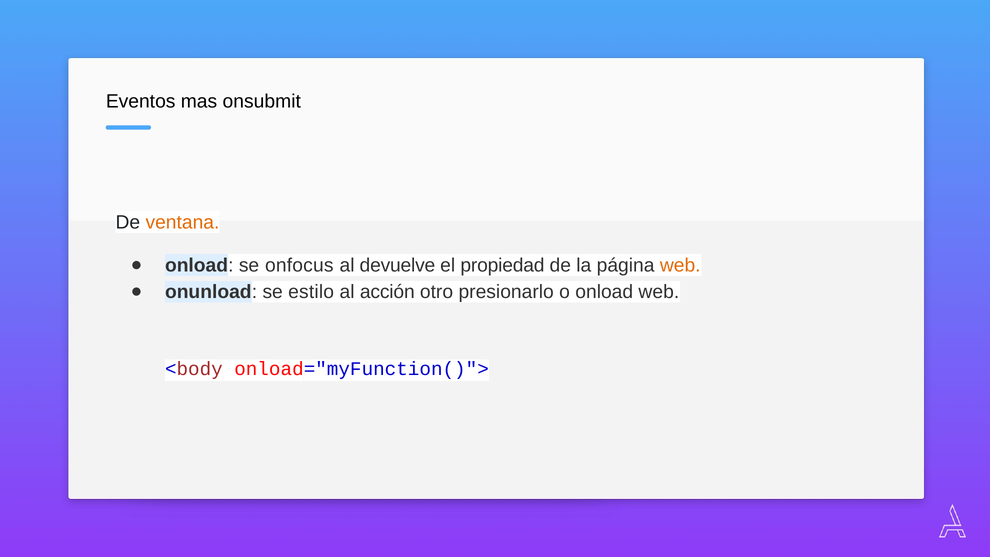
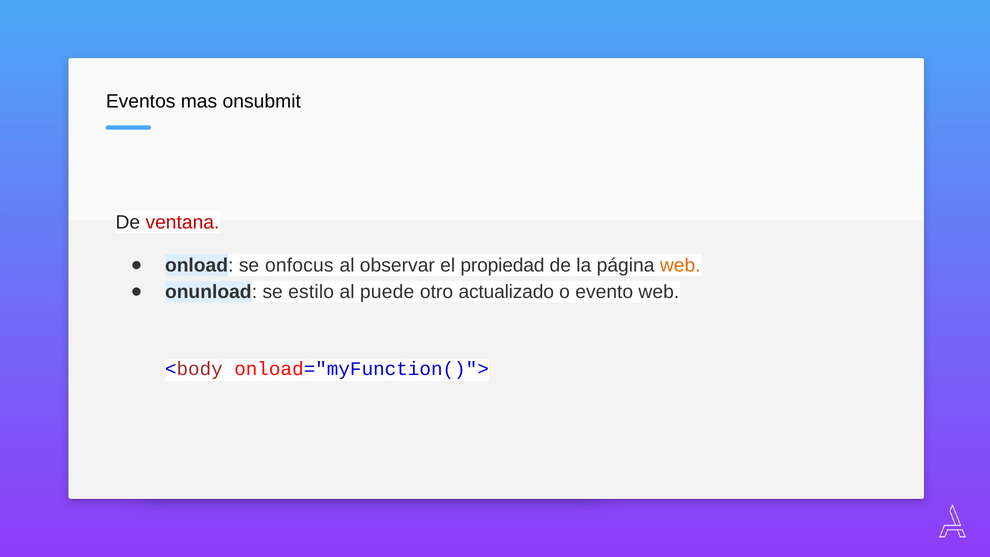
ventana colour: orange -> red (182, 222)
devuelve: devuelve -> observar (397, 265)
acción: acción -> puede (387, 292)
presionarlo: presionarlo -> actualizado (506, 292)
o onload: onload -> evento (604, 292)
